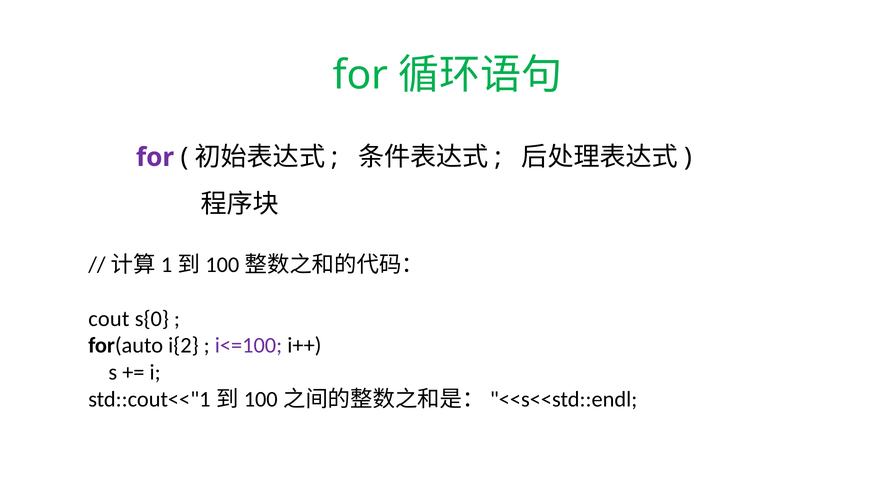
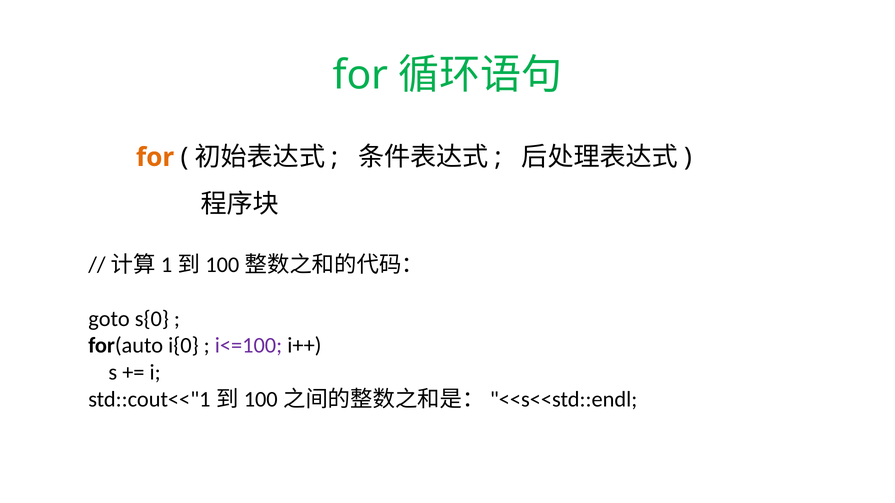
for colour: purple -> orange (155, 157)
cout: cout -> goto (109, 319)
i{2: i{2 -> i{0 (183, 346)
